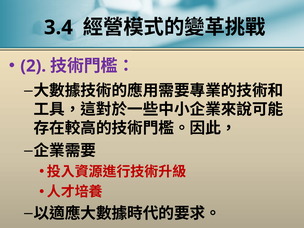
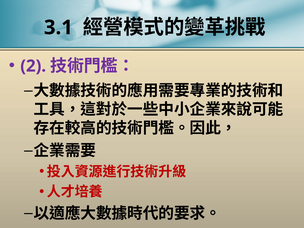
3.4: 3.4 -> 3.1 (58, 28)
